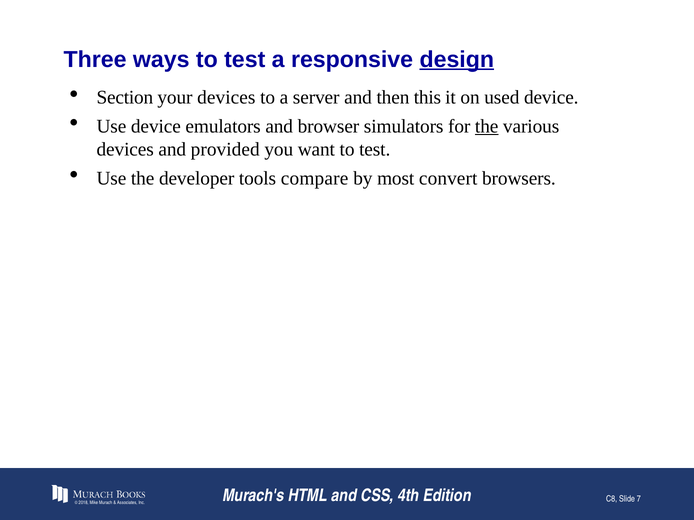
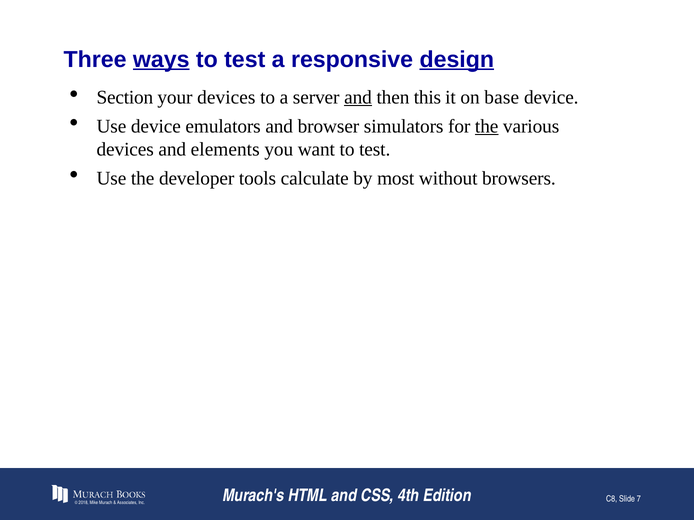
ways underline: none -> present (161, 59)
and underline: none -> present (358, 97)
used: used -> base (502, 97)
provided: provided -> elements (225, 149)
compare: compare -> calculate (315, 178)
convert: convert -> without (448, 178)
